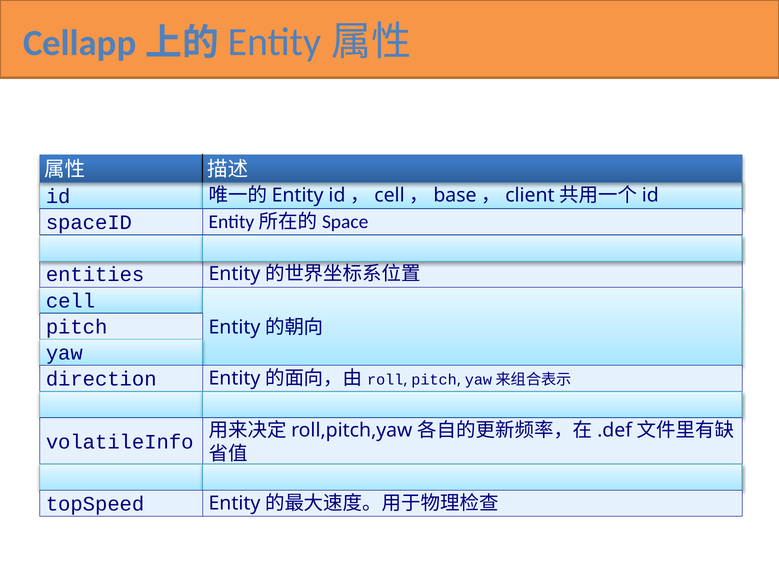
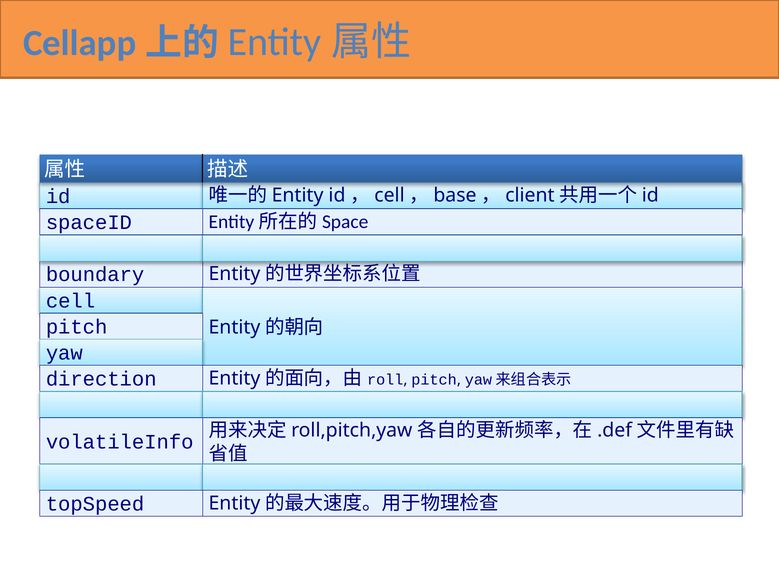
entities: entities -> boundary (95, 275)
